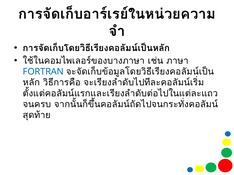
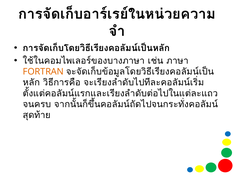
FORTRAN colour: blue -> orange (43, 72)
